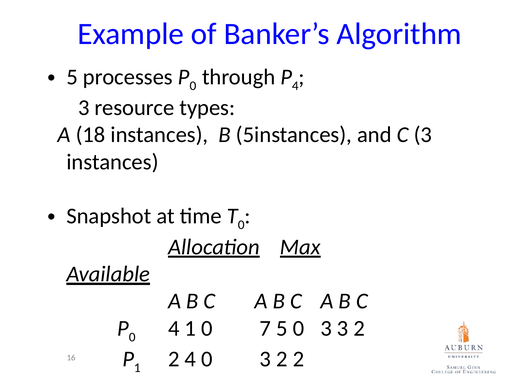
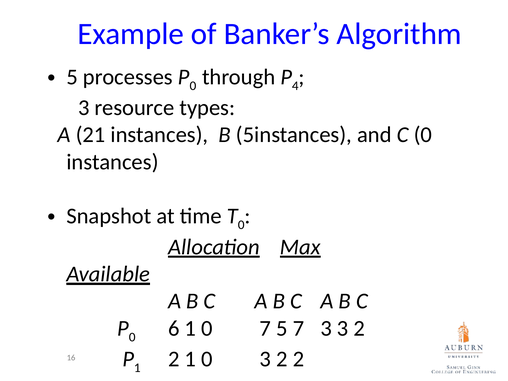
18: 18 -> 21 (91, 135)
C 3: 3 -> 0 (423, 135)
0 4: 4 -> 6 (174, 328)
5 0: 0 -> 7 (299, 328)
1 2 4: 4 -> 1 (190, 359)
